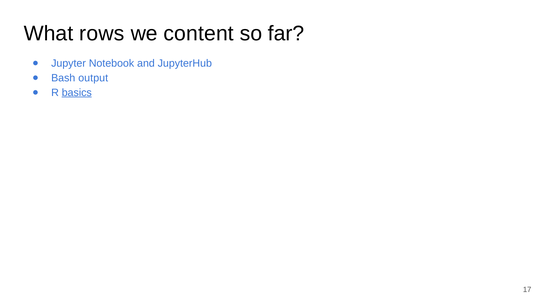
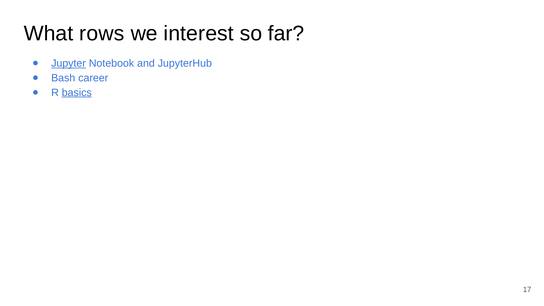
content: content -> interest (199, 34)
Jupyter underline: none -> present (69, 63)
output: output -> career (93, 78)
